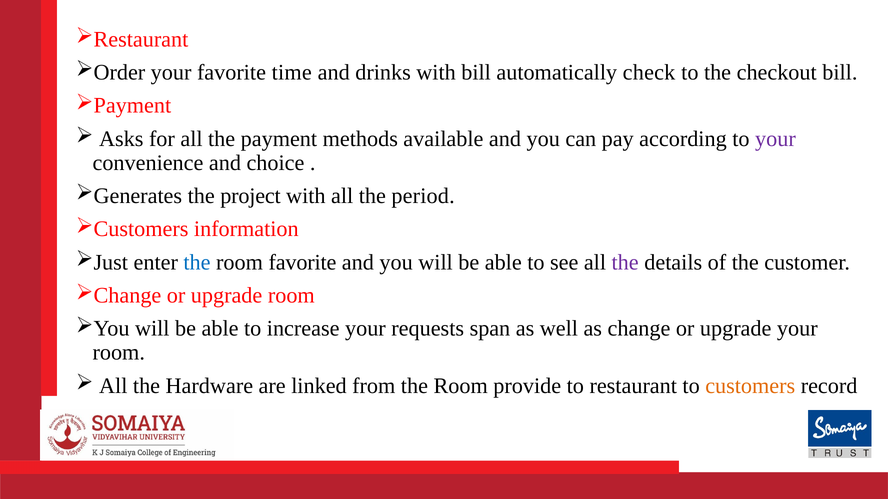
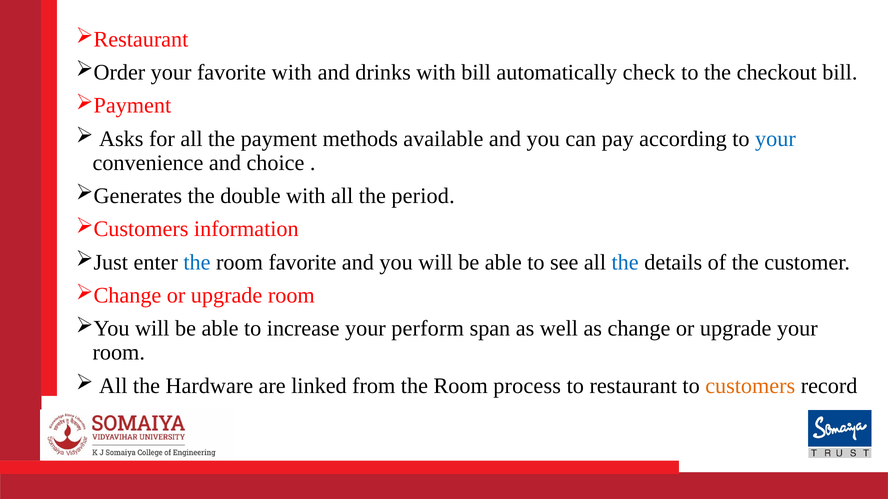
favorite time: time -> with (292, 72)
your colour: purple -> blue (775, 139)
project: project -> double (250, 196)
the colour: purple -> blue (625, 263)
requests: requests -> perform (428, 329)
provide: provide -> process (527, 386)
